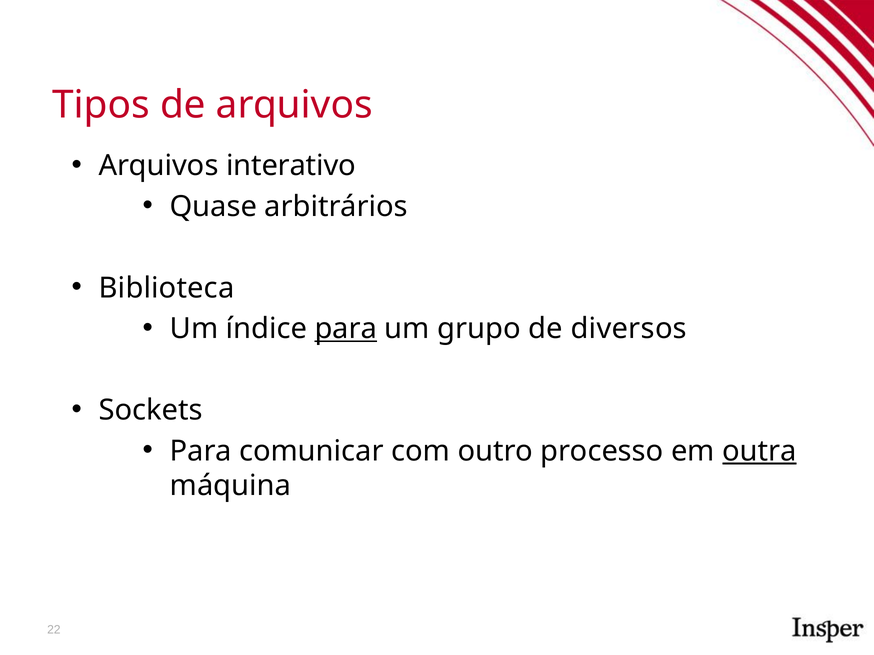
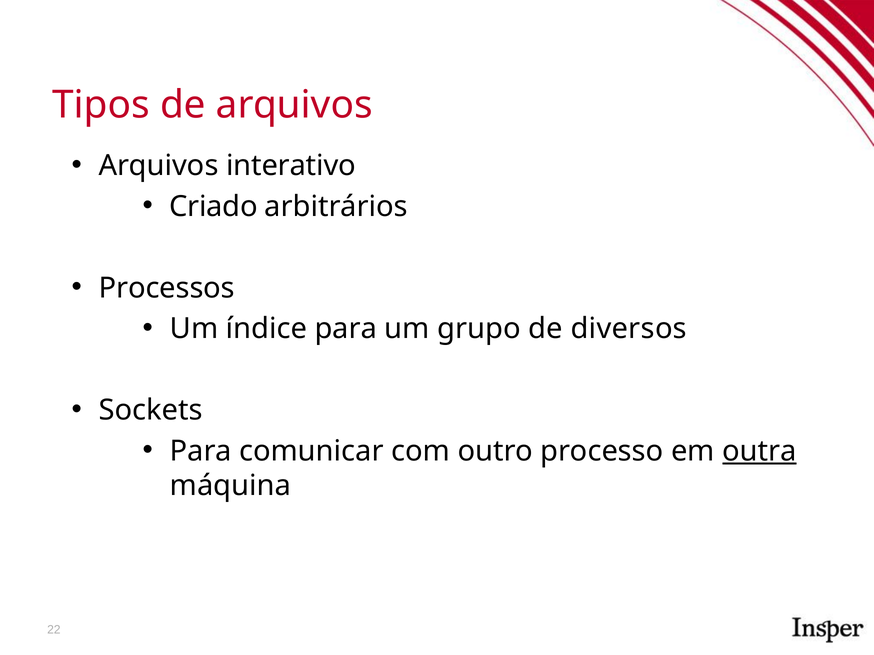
Quase: Quase -> Criado (213, 207)
Biblioteca: Biblioteca -> Processos (167, 288)
para underline: present -> none (346, 329)
